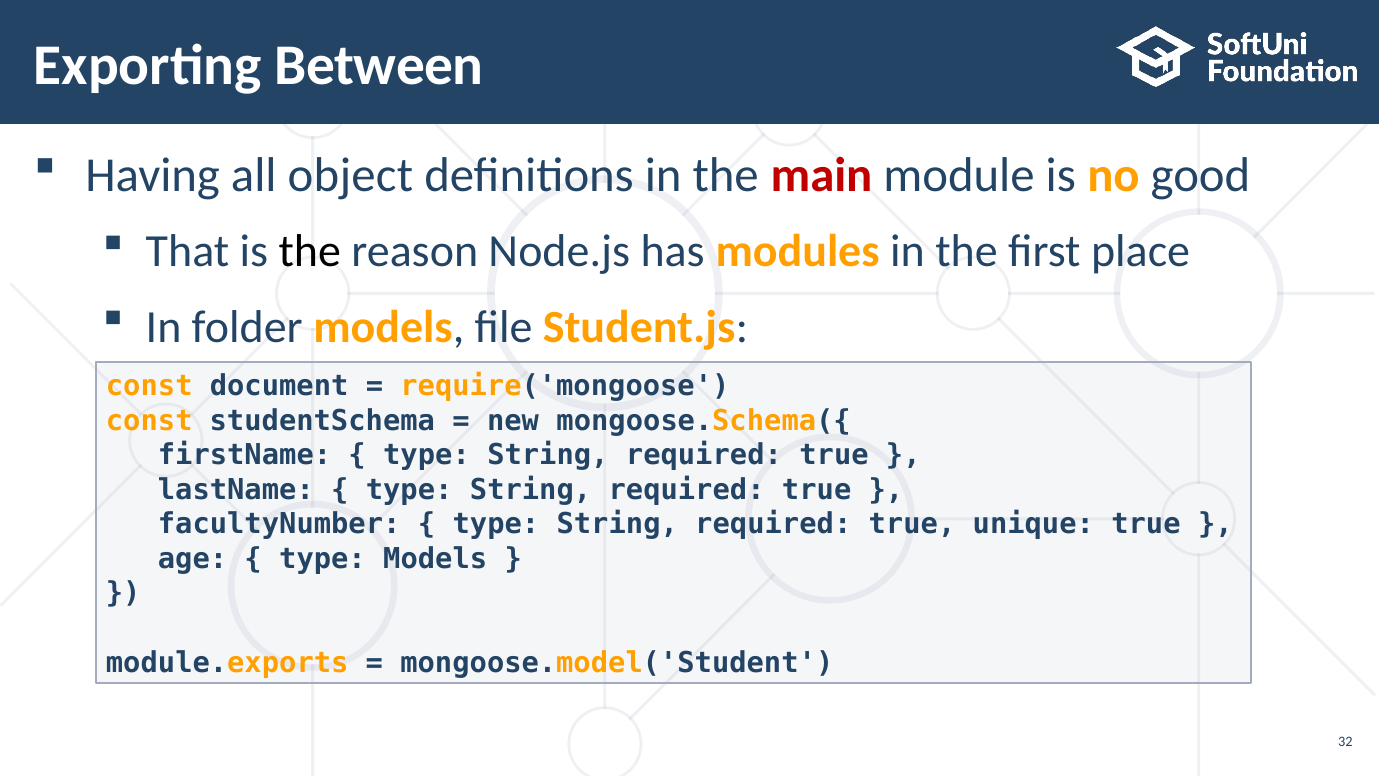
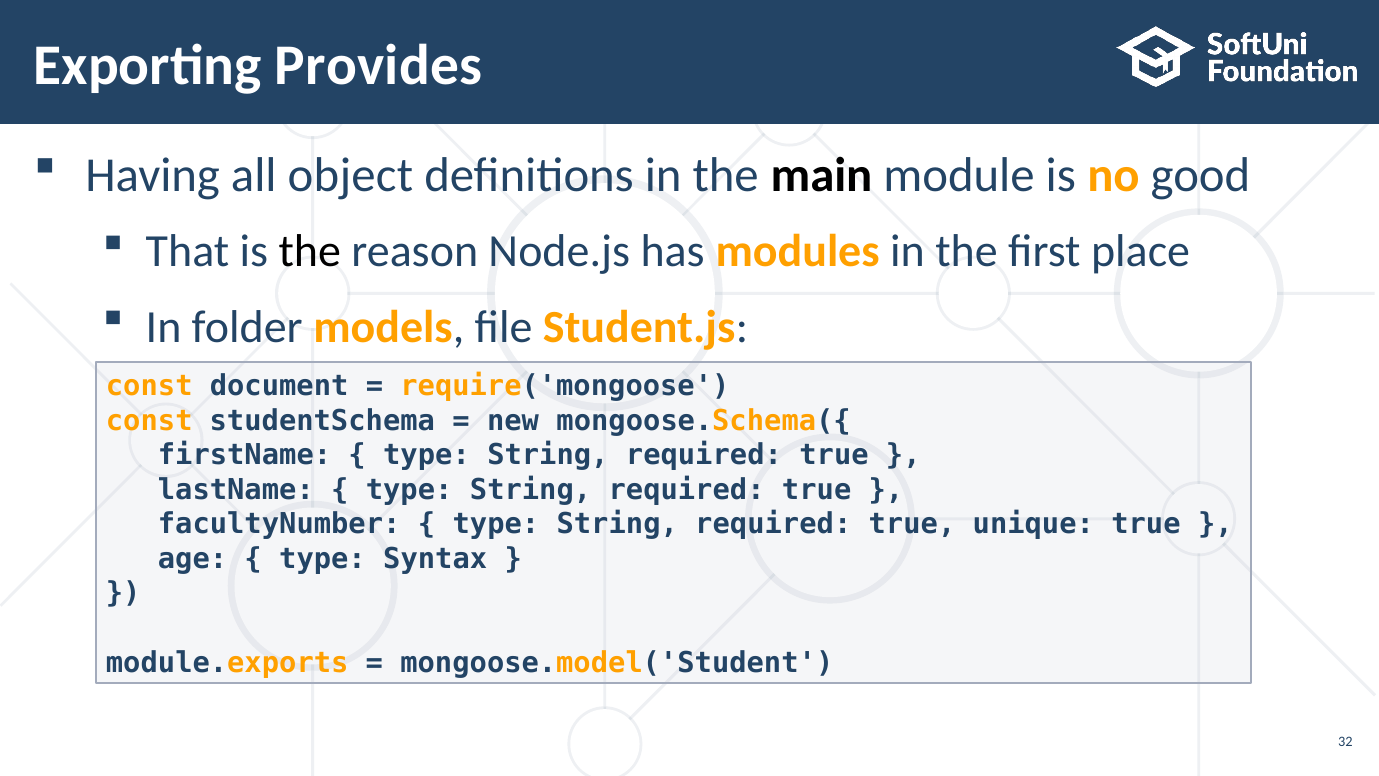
Between: Between -> Provides (379, 65)
main colour: red -> black (822, 175)
type Models: Models -> Syntax (435, 559)
